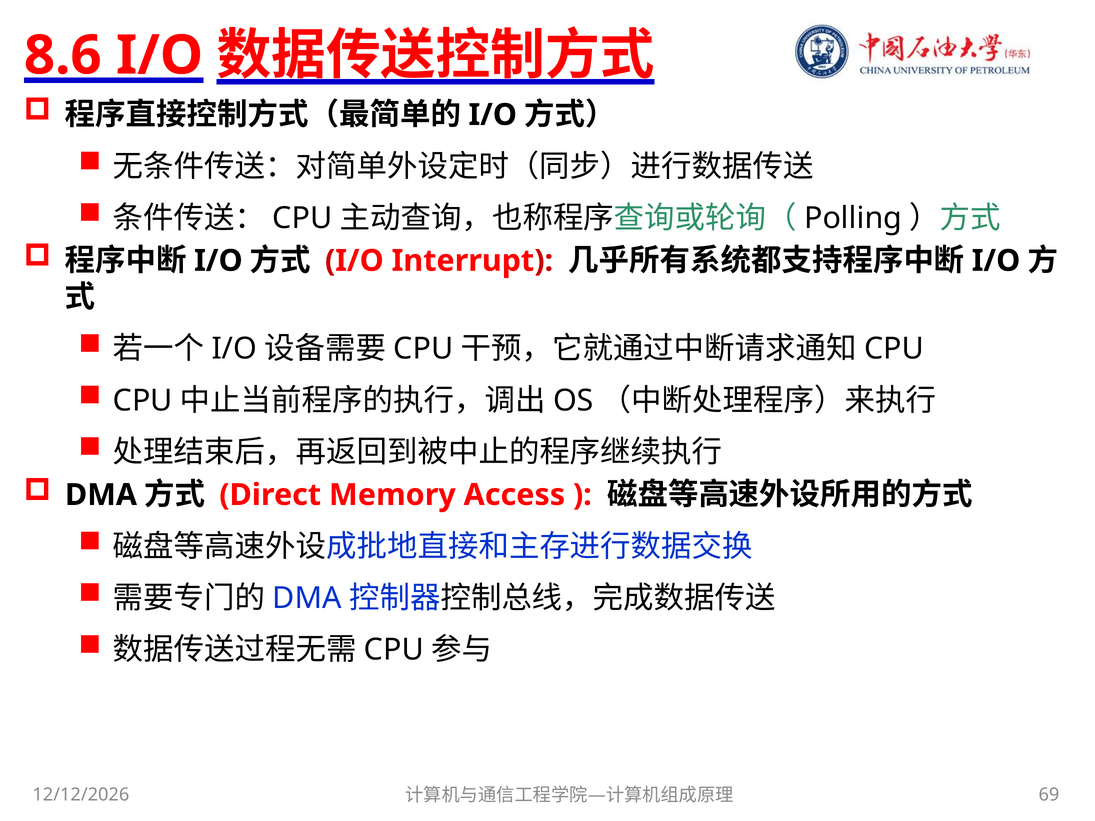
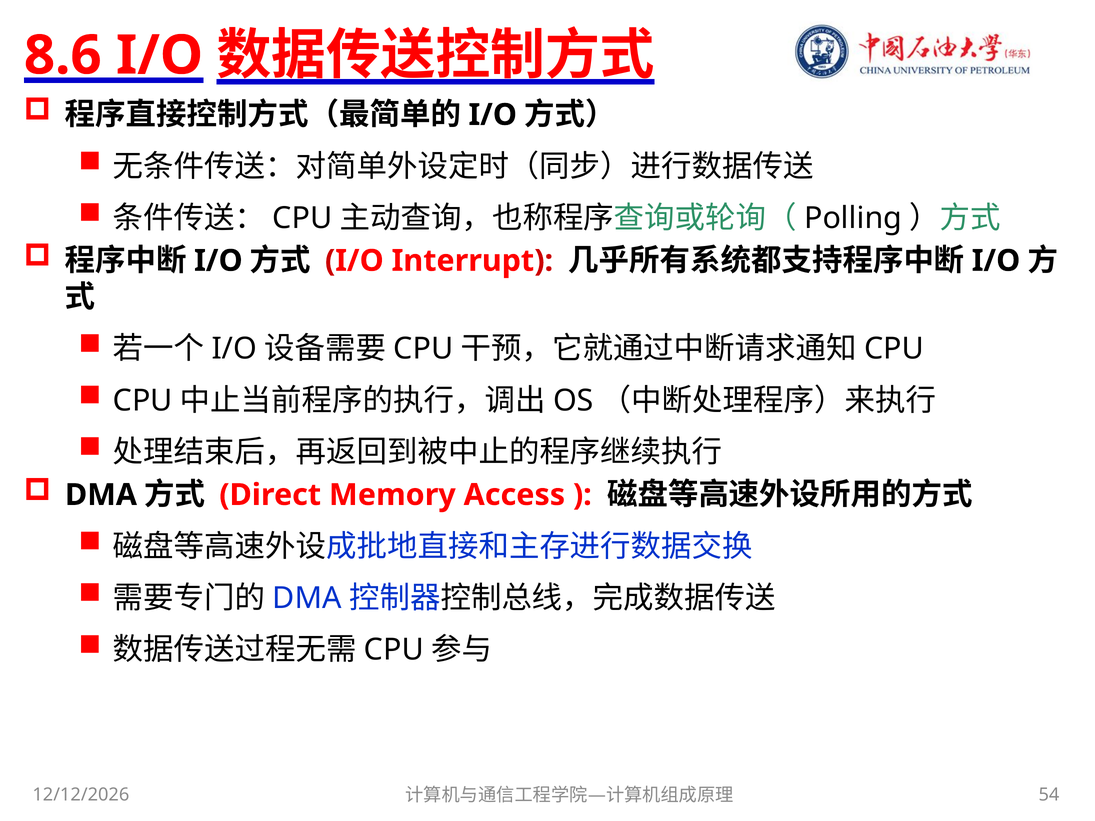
69: 69 -> 54 (1049, 795)
